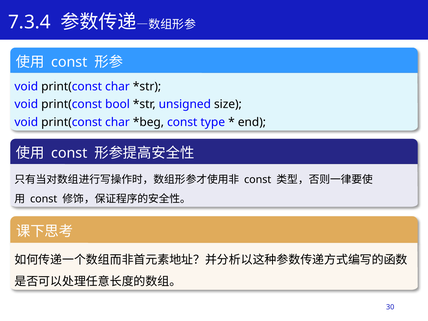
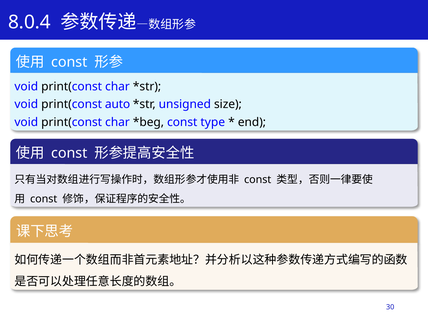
7.3.4: 7.3.4 -> 8.0.4 (29, 22)
bool: bool -> auto (118, 104)
